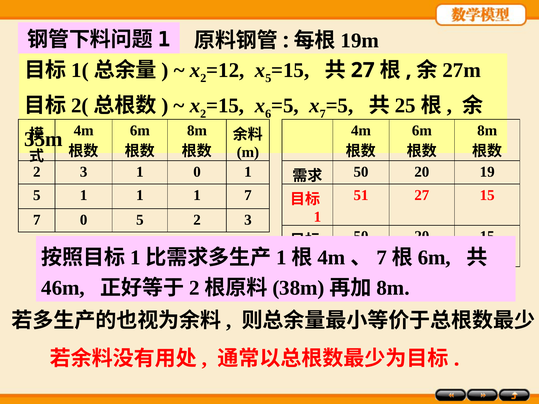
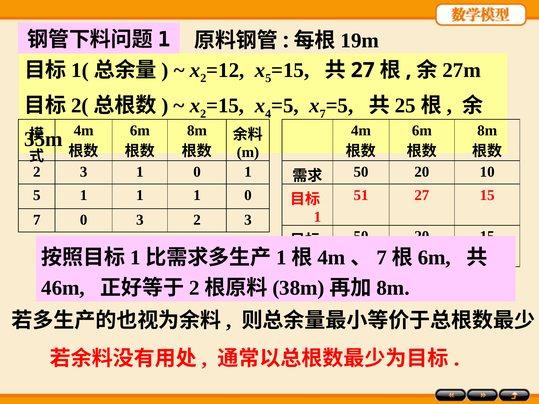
6: 6 -> 4 (268, 114)
19: 19 -> 10 (487, 172)
1 1 7: 7 -> 0 (248, 195)
0 5: 5 -> 3 (140, 220)
